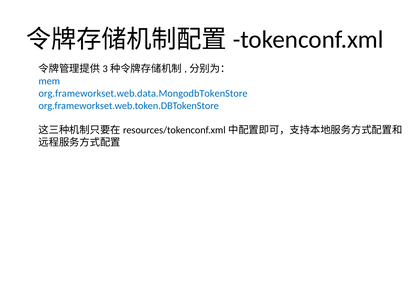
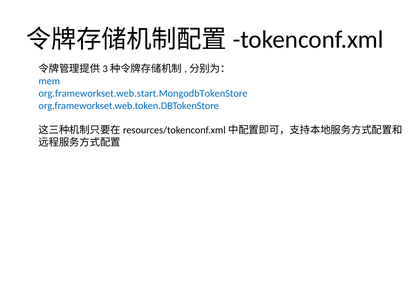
org.frameworkset.web.data.MongodbTokenStore: org.frameworkset.web.data.MongodbTokenStore -> org.frameworkset.web.start.MongodbTokenStore (143, 94)
